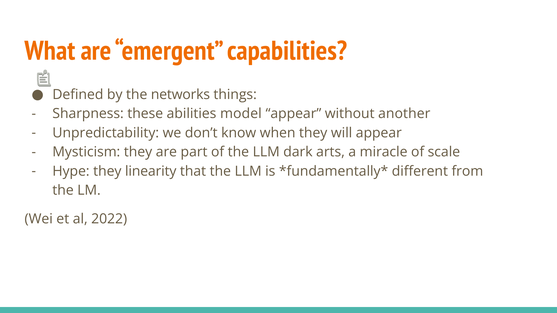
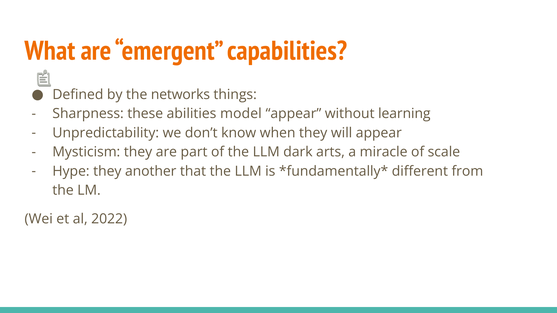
another: another -> learning (404, 114)
linearity: linearity -> another (151, 171)
